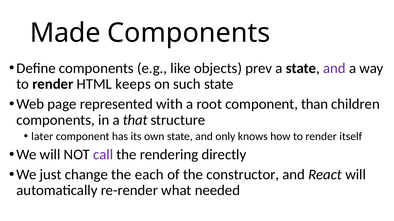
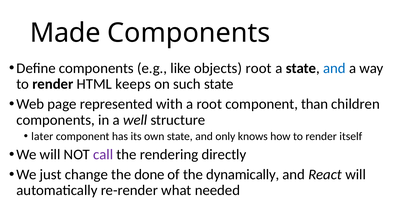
objects prev: prev -> root (259, 68)
and colour: purple -> blue (334, 68)
that: that -> well (135, 120)
each: each -> done (149, 175)
constructor: constructor -> dynamically (243, 175)
